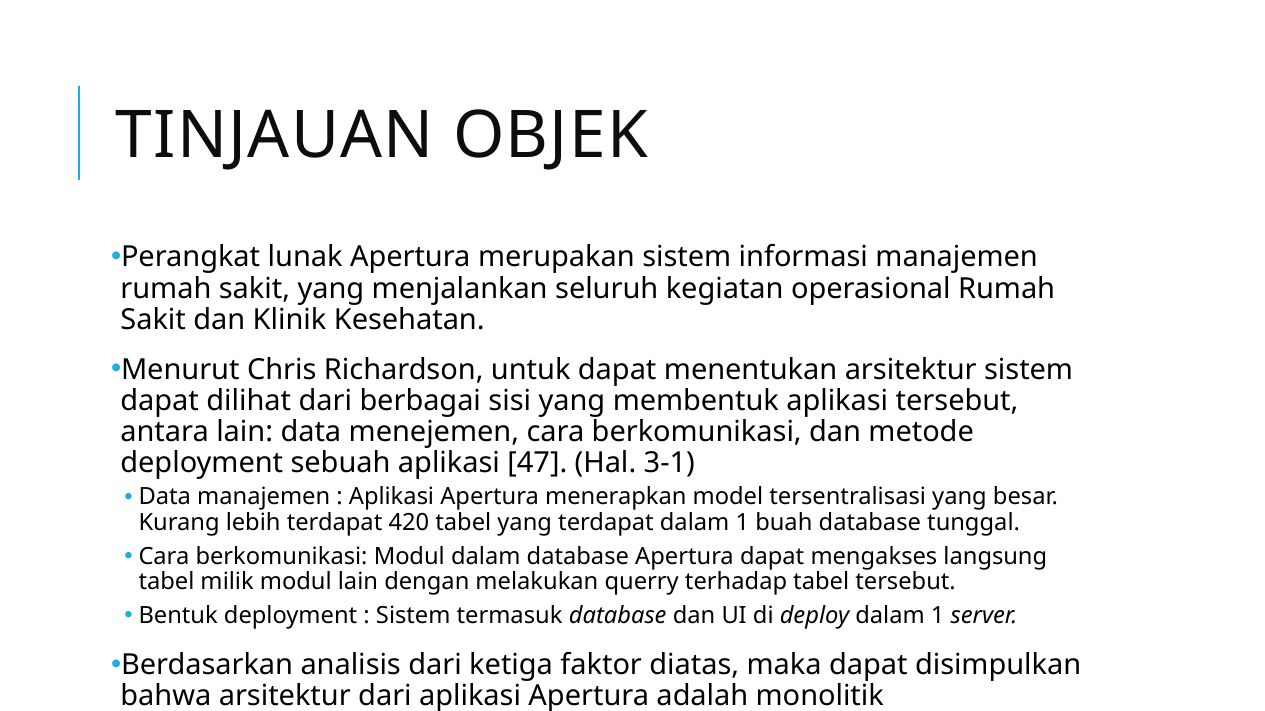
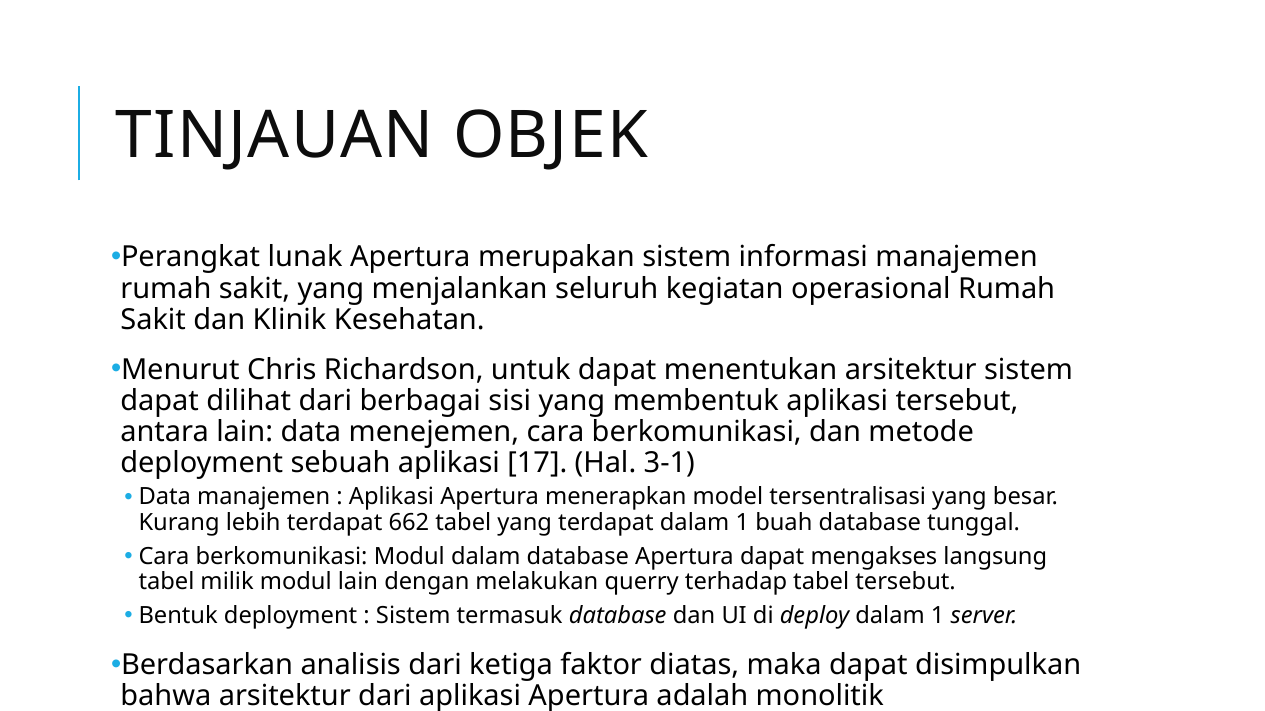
47: 47 -> 17 (537, 464)
420: 420 -> 662 (409, 523)
